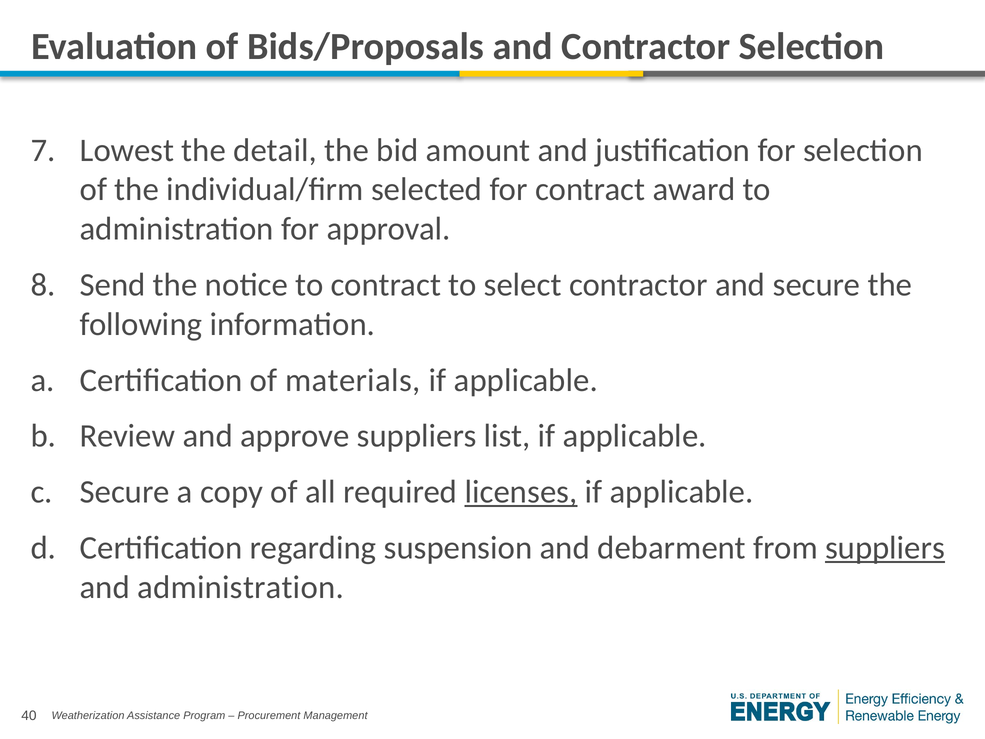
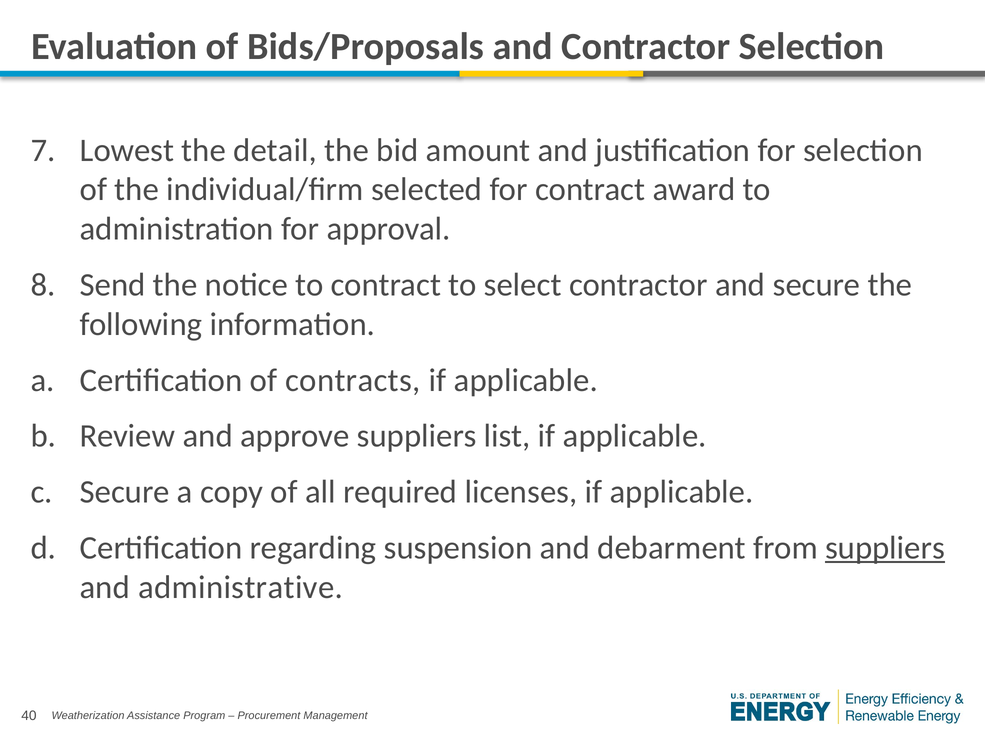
materials: materials -> contracts (353, 380)
licenses underline: present -> none (521, 492)
and administration: administration -> administrative (241, 587)
